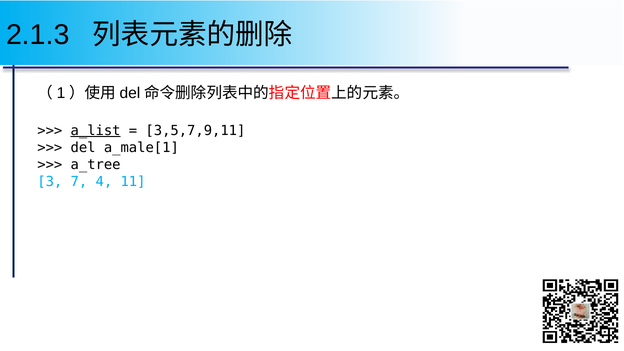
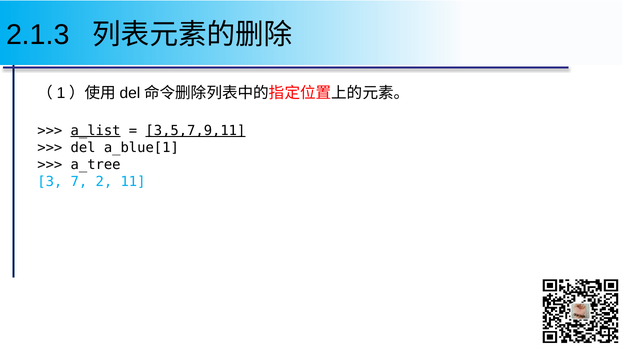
3,5,7,9,11 underline: none -> present (195, 130)
a_male[1: a_male[1 -> a_blue[1 (141, 148)
4: 4 -> 2 (104, 182)
